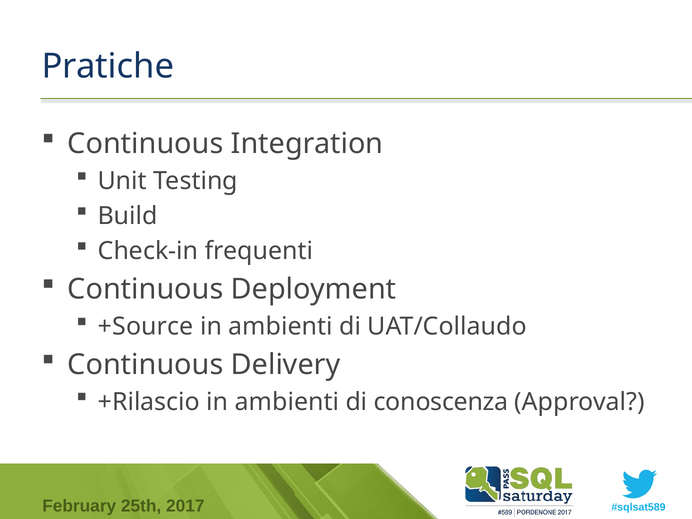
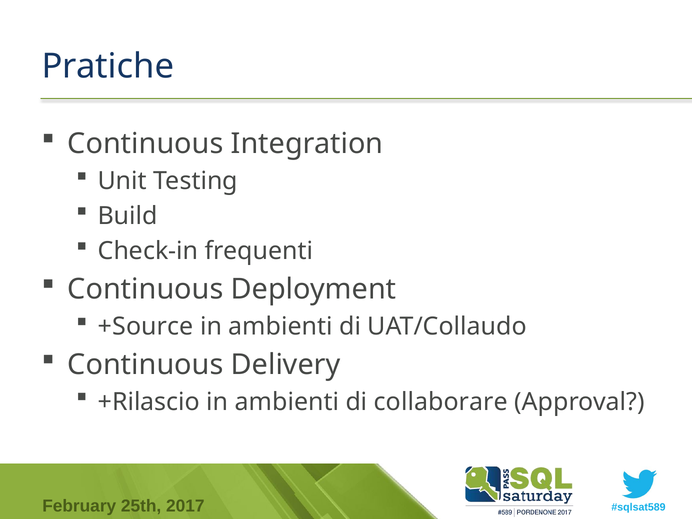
conoscenza: conoscenza -> collaborare (441, 402)
